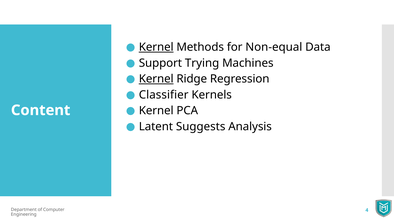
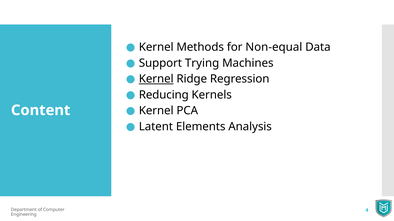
Kernel underline: present -> none (156, 47)
Classifier: Classifier -> Reducing (164, 95)
Suggests: Suggests -> Elements (201, 127)
